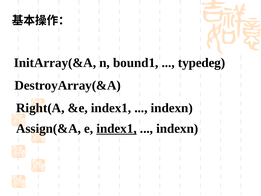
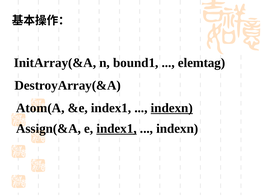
typedeg: typedeg -> elemtag (202, 63)
Right(A: Right(A -> Atom(A (40, 108)
indexn underline: none -> present (172, 108)
